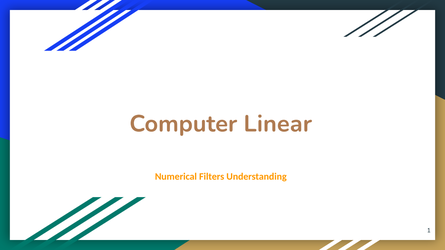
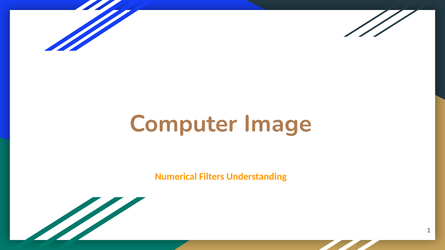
Linear: Linear -> Image (278, 124)
